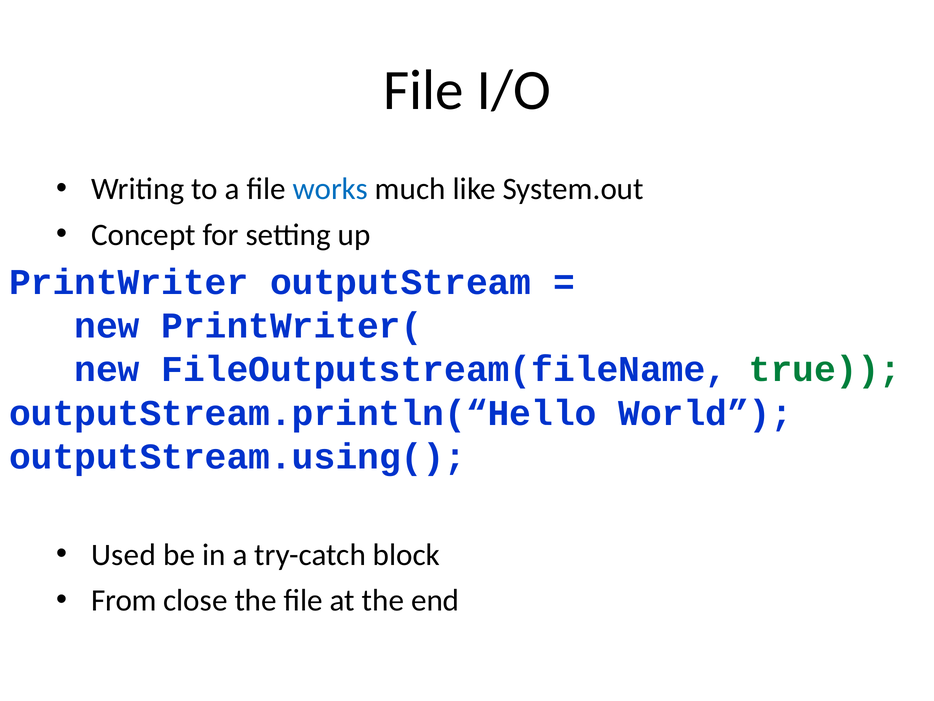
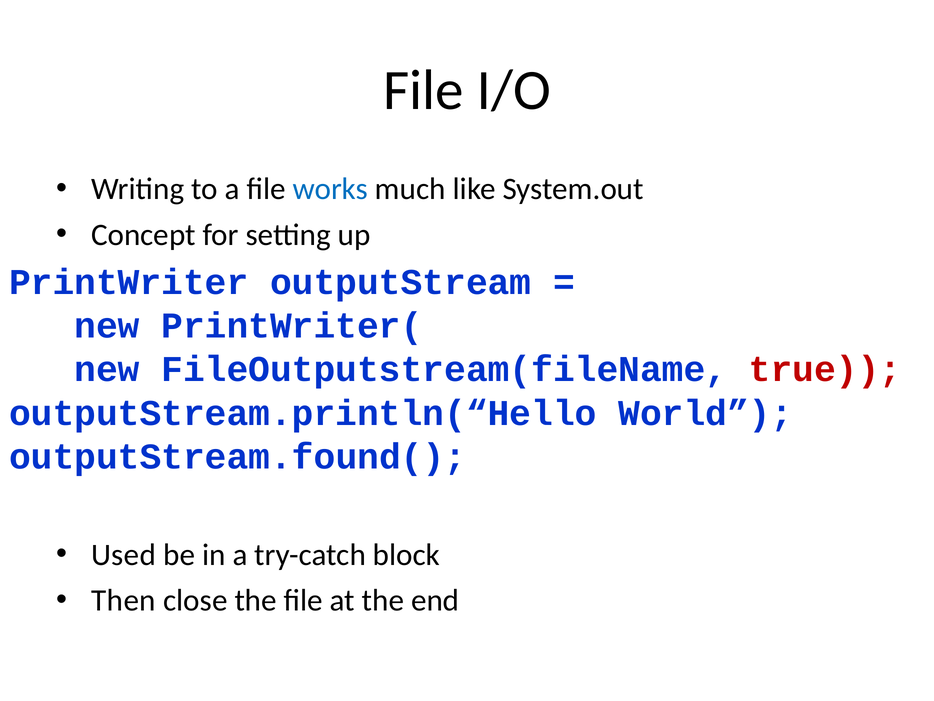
true colour: green -> red (825, 369)
outputStream.using(: outputStream.using( -> outputStream.found( (238, 456)
From: From -> Then (124, 600)
